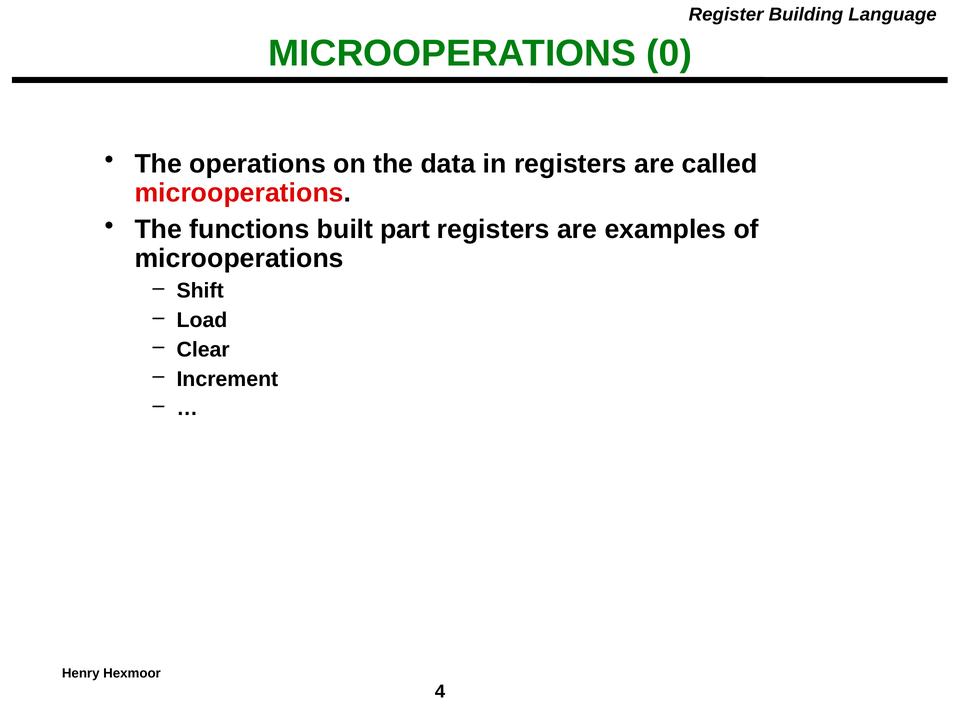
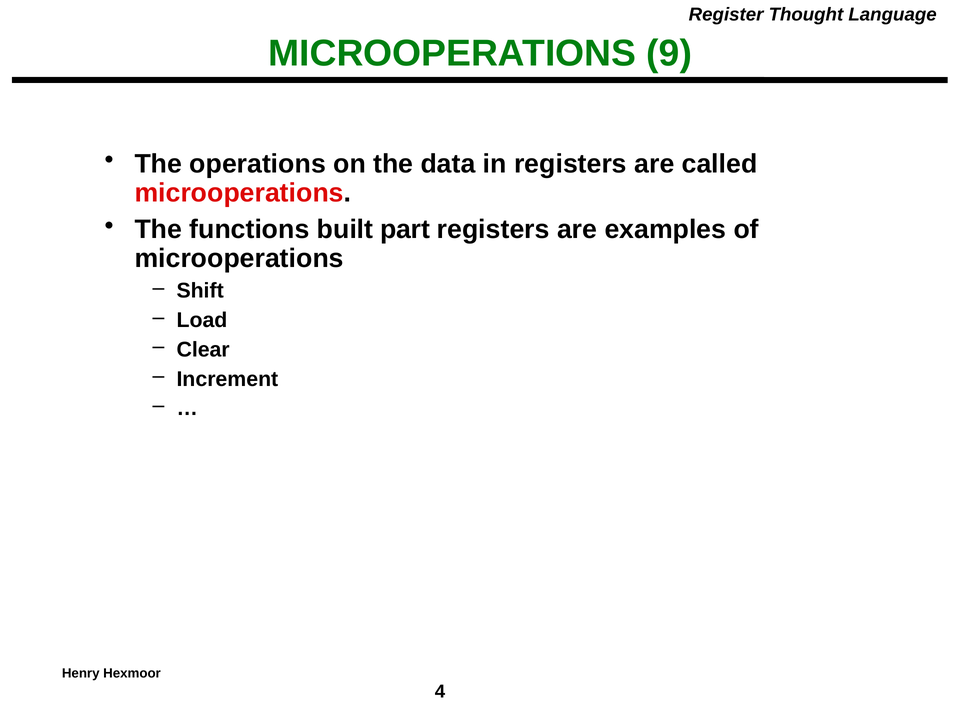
Building: Building -> Thought (806, 15)
0: 0 -> 9 (669, 53)
